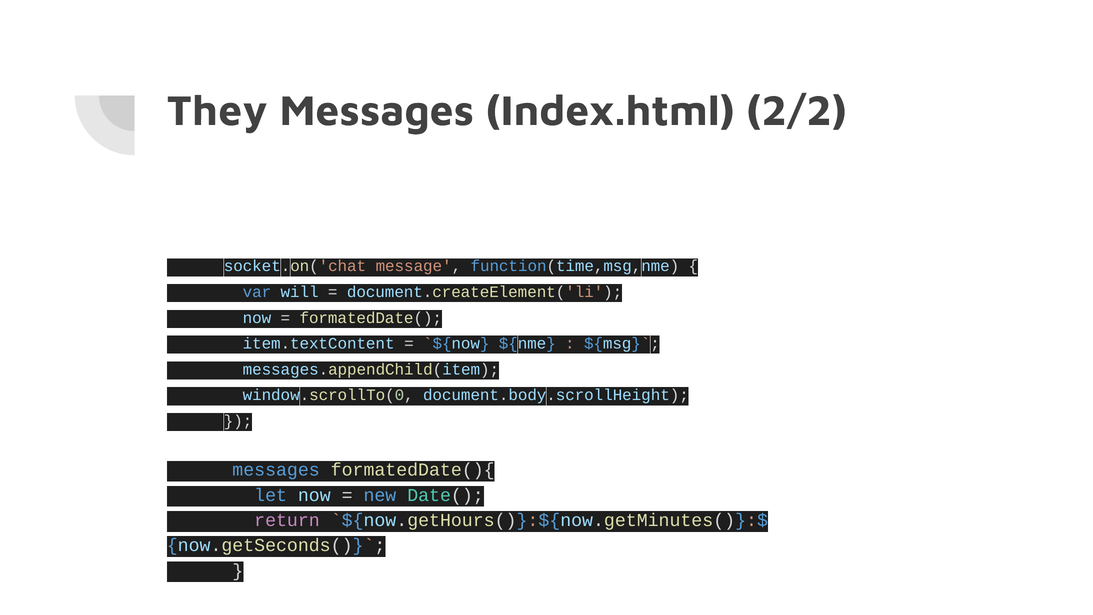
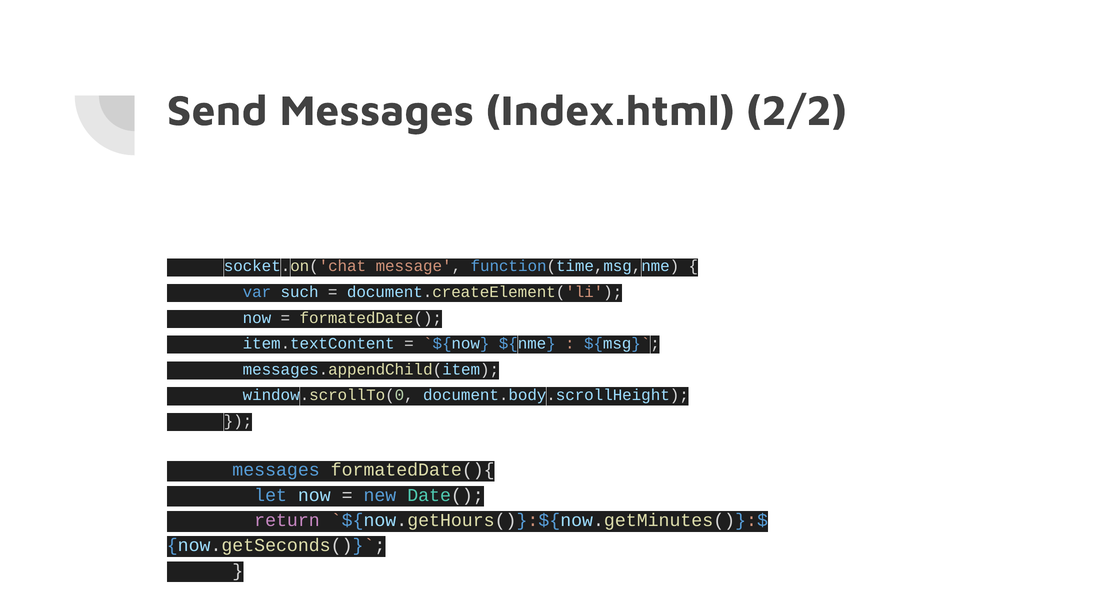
They: They -> Send (217, 111)
will: will -> such (300, 292)
